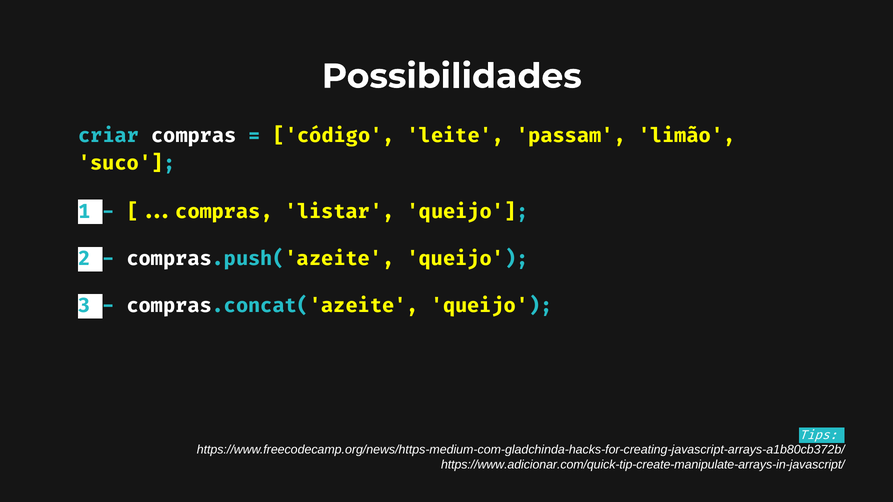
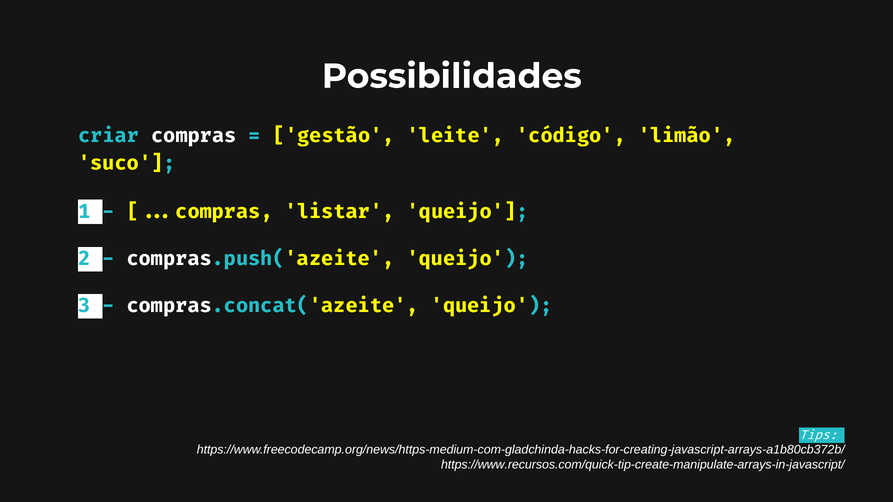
código: código -> gestão (334, 136)
passam: passam -> código (571, 136)
https://www.adicionar.com/quick-tip-create-manipulate-arrays-in-javascript/: https://www.adicionar.com/quick-tip-create-manipulate-arrays-in-javascript/ -> https://www.recursos.com/quick-tip-create-manipulate-arrays-in-javascript/ (643, 465)
